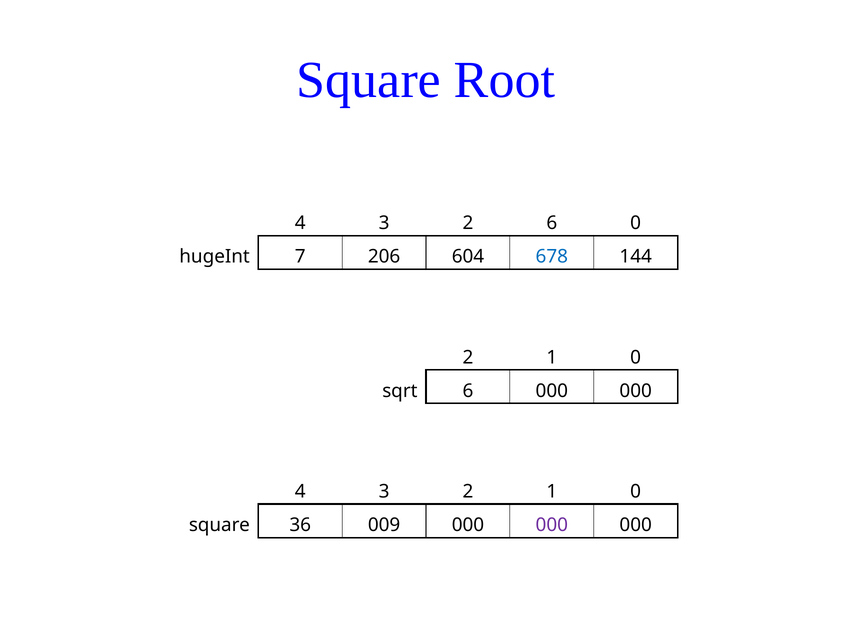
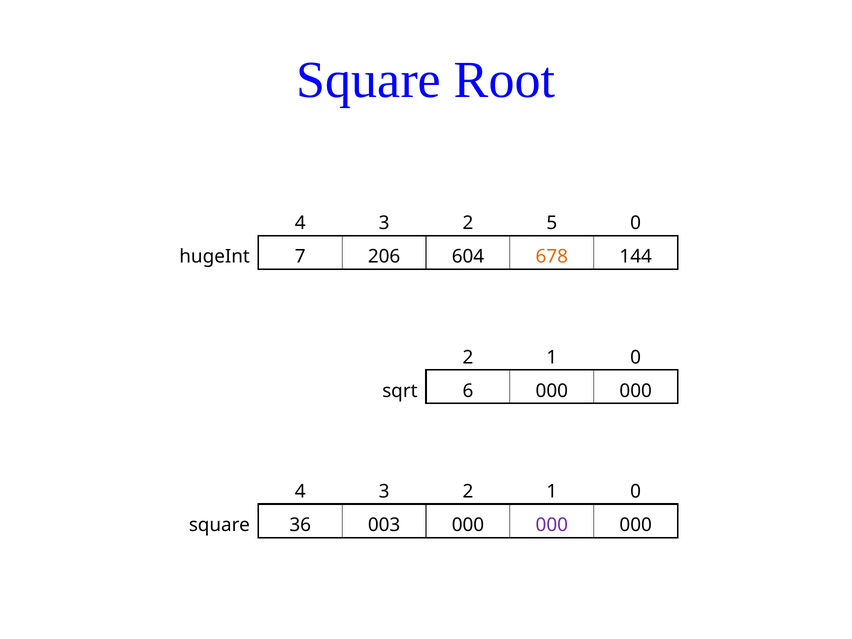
2 6: 6 -> 5 (552, 223)
678 colour: blue -> orange (552, 257)
009: 009 -> 003 (384, 525)
